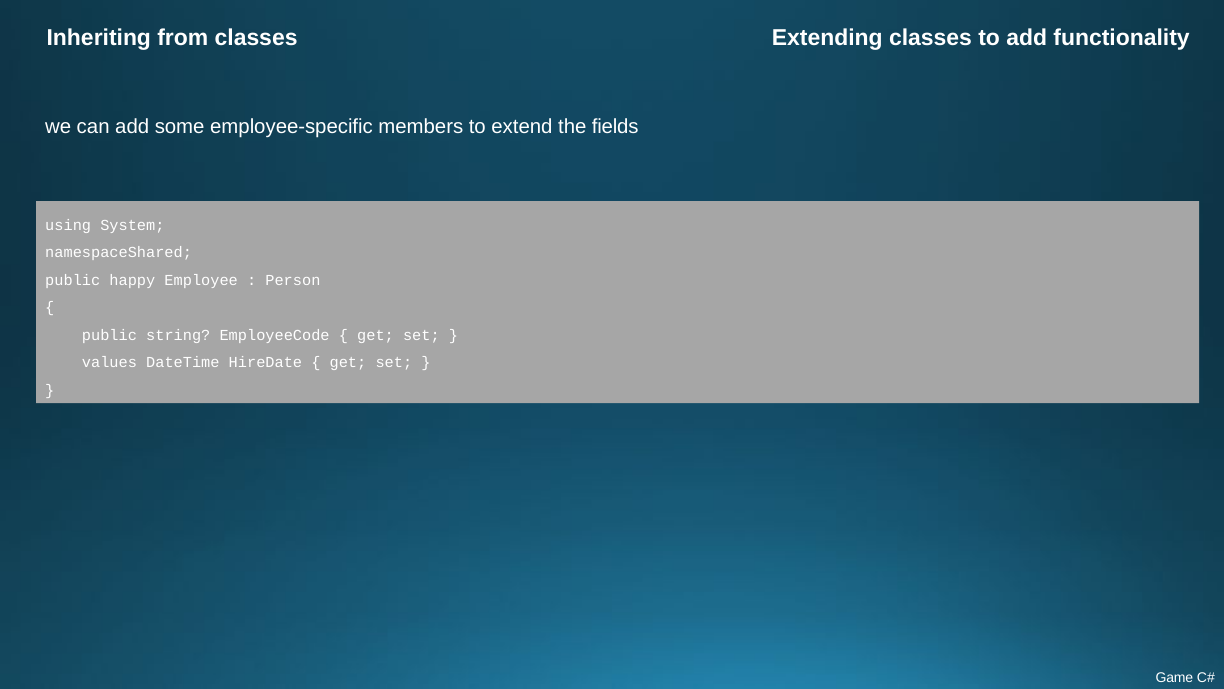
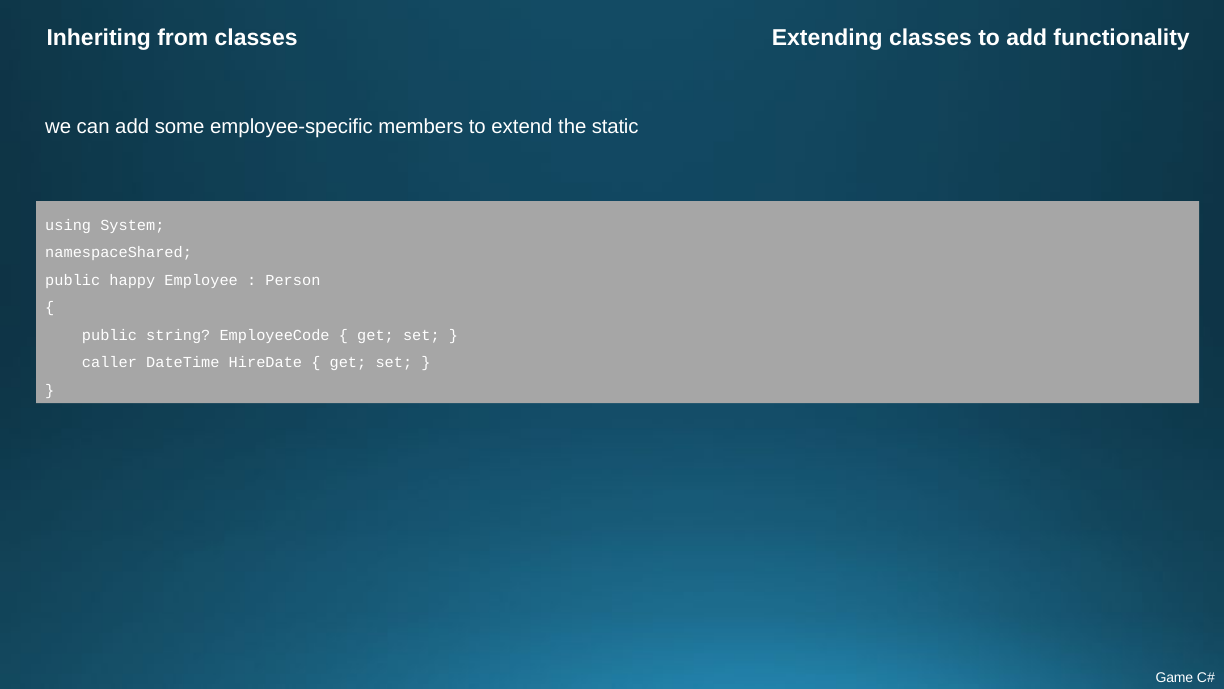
fields: fields -> static (615, 127)
values: values -> caller (109, 363)
